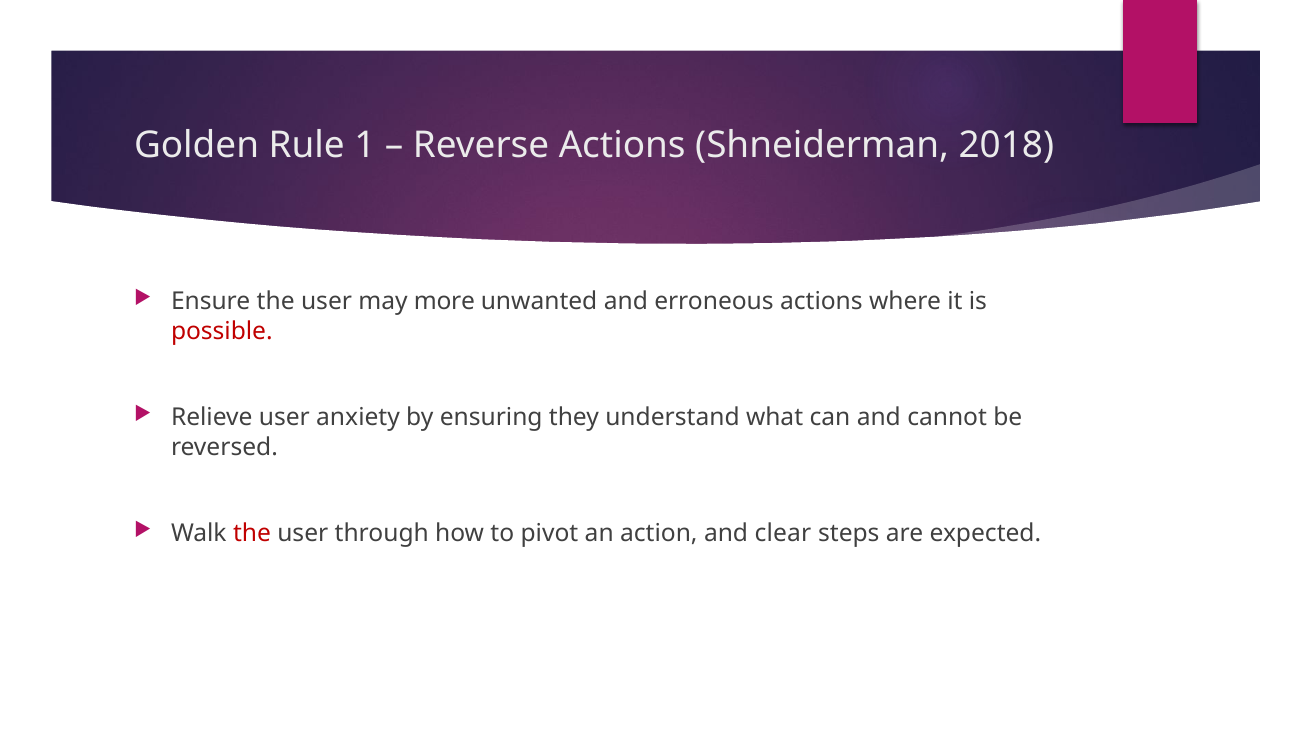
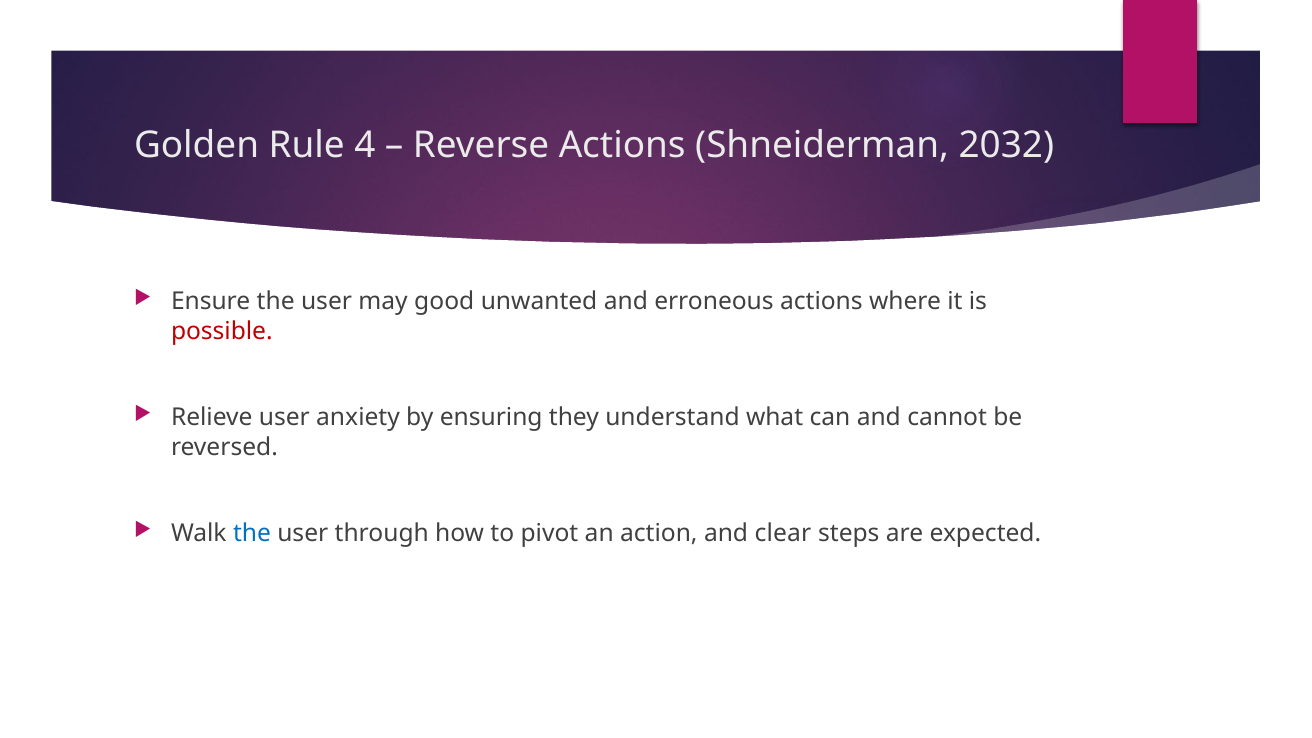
1: 1 -> 4 (365, 145)
2018: 2018 -> 2032 (1006, 145)
more: more -> good (444, 302)
the colour: red -> blue (252, 533)
